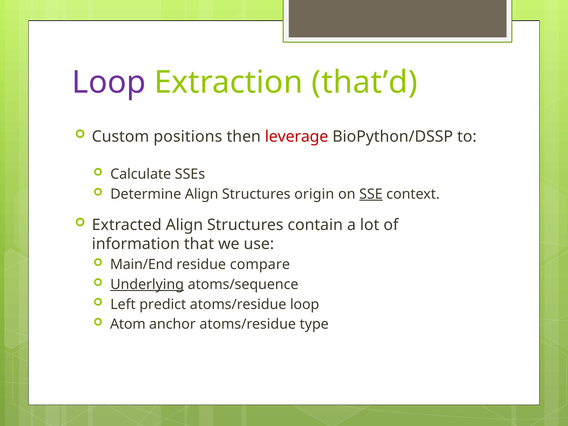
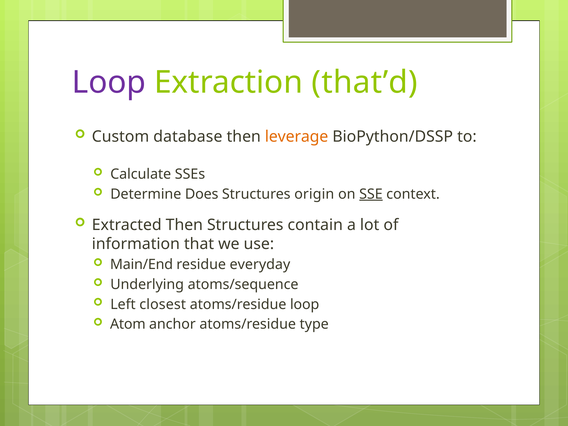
positions: positions -> database (188, 136)
leverage colour: red -> orange (297, 136)
Determine Align: Align -> Does (202, 194)
Extracted Align: Align -> Then (184, 225)
compare: compare -> everyday (260, 265)
Underlying underline: present -> none (147, 284)
predict: predict -> closest (163, 304)
